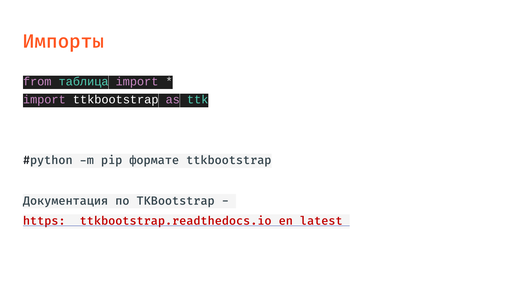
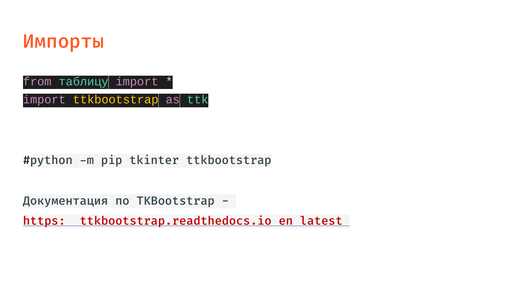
таблица: таблица -> таблицу (84, 82)
ttkbootstrap colour: white -> yellow (116, 100)
формате: формате -> tkinter (154, 161)
